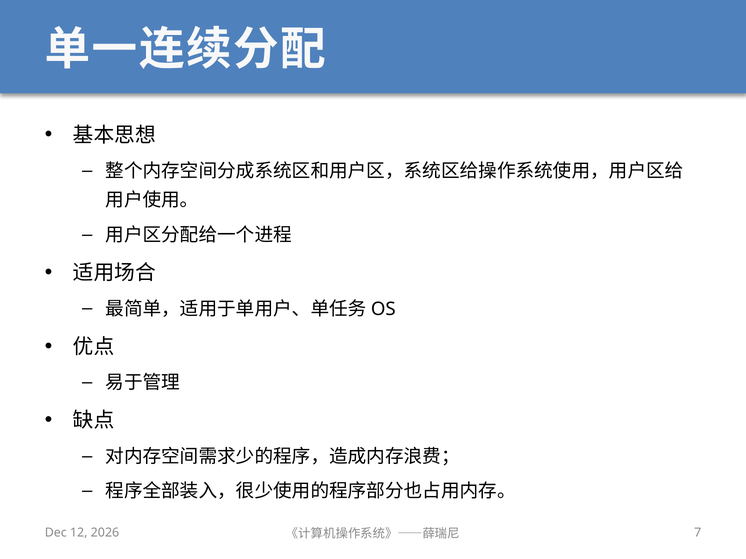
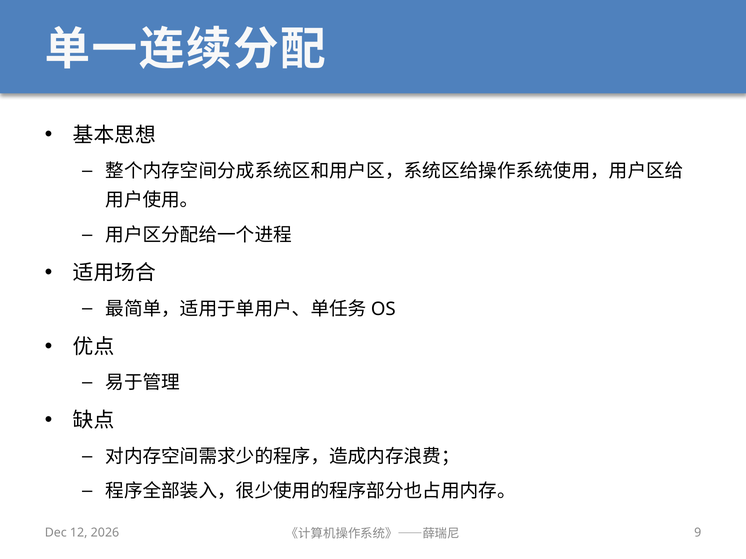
7: 7 -> 9 (698, 533)
